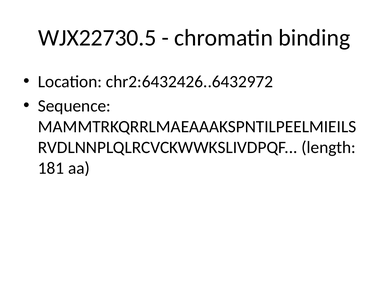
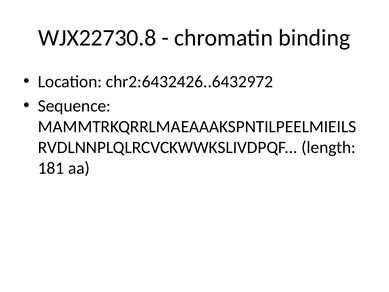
WJX22730.5: WJX22730.5 -> WJX22730.8 (97, 38)
